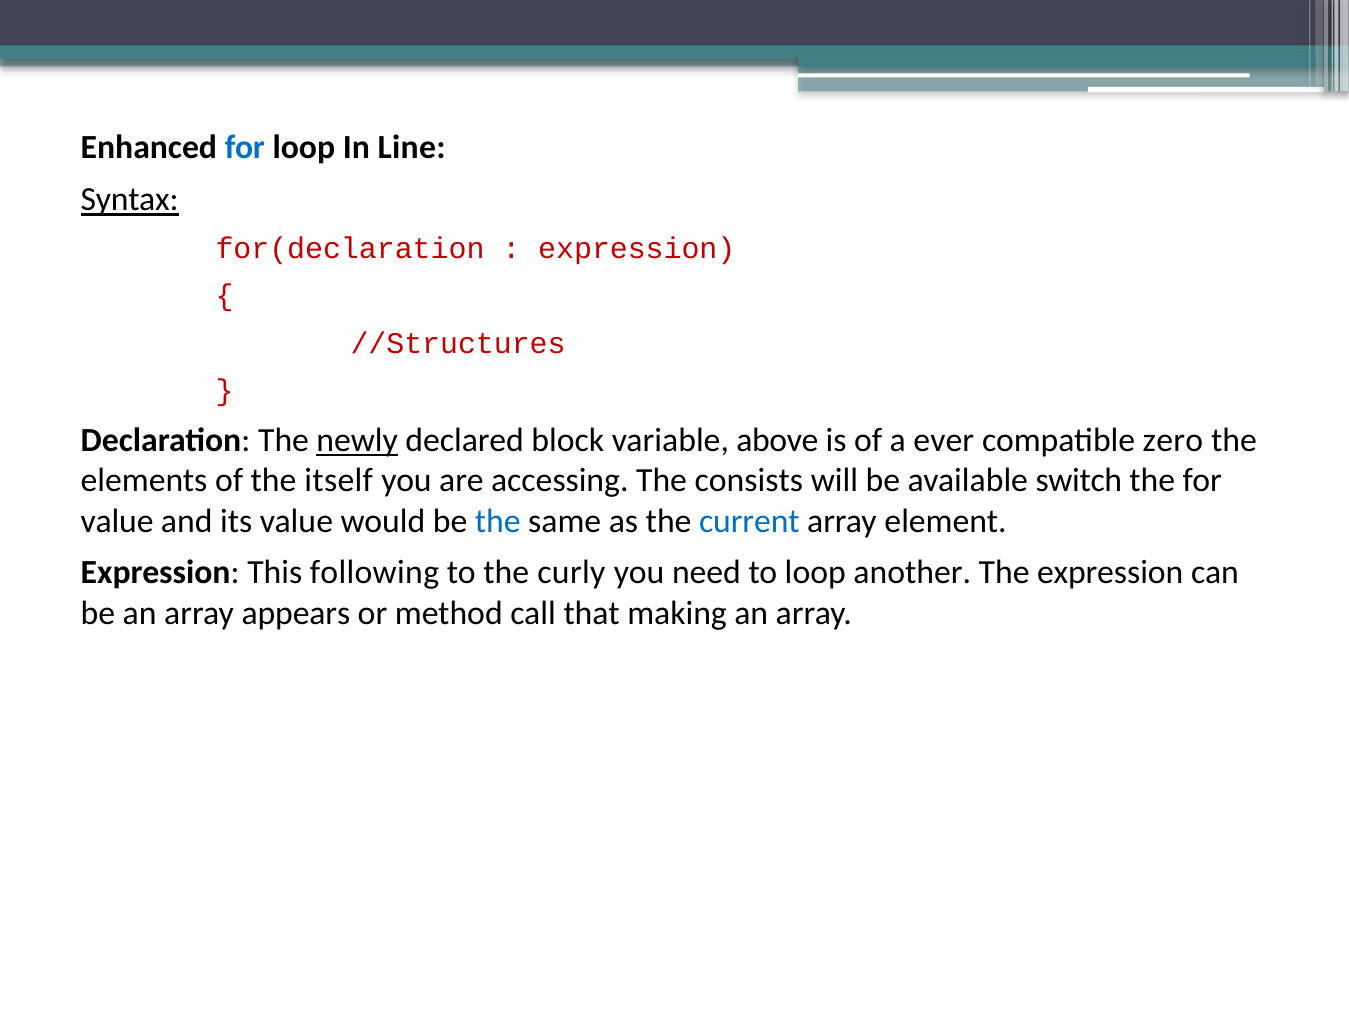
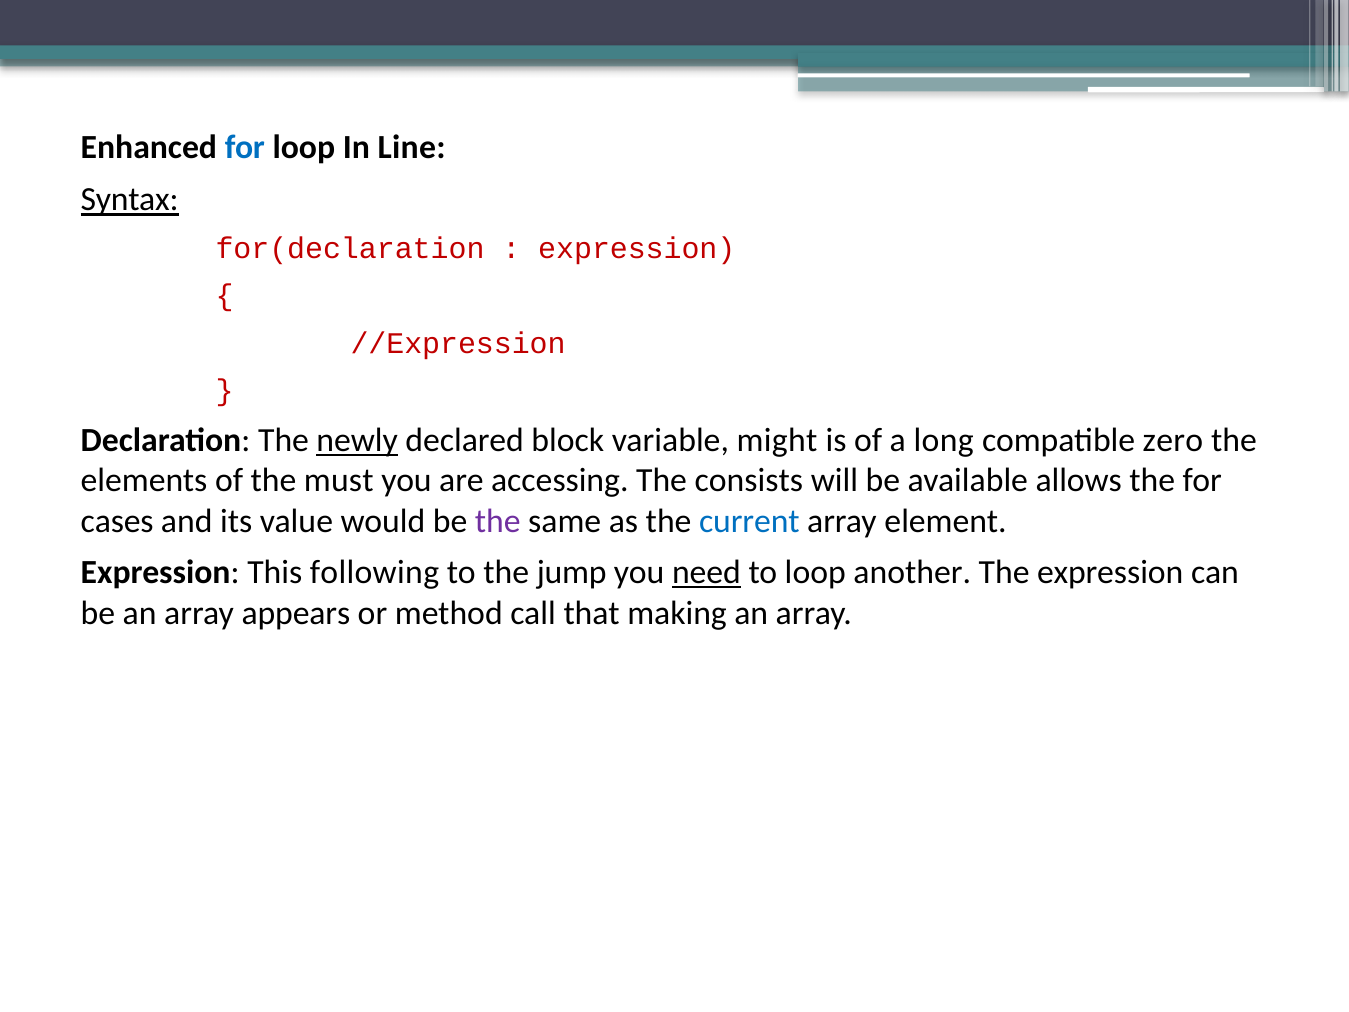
//Structures: //Structures -> //Expression (458, 343)
above: above -> might (777, 440)
ever: ever -> long (944, 440)
itself: itself -> must (339, 480)
switch: switch -> allows (1079, 480)
value: value -> cases (117, 521)
the colour: blue -> purple (498, 521)
curly: curly -> jump (572, 573)
need underline: none -> present (706, 573)
